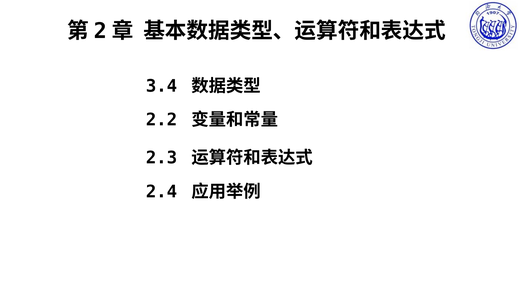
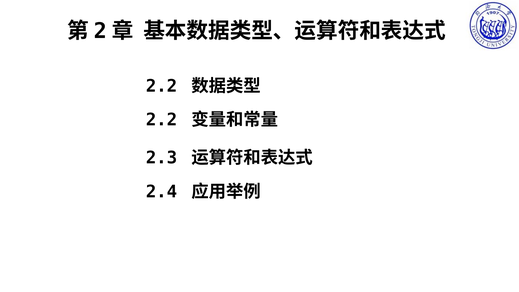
3.4: 3.4 -> 2.2 (161, 86)
